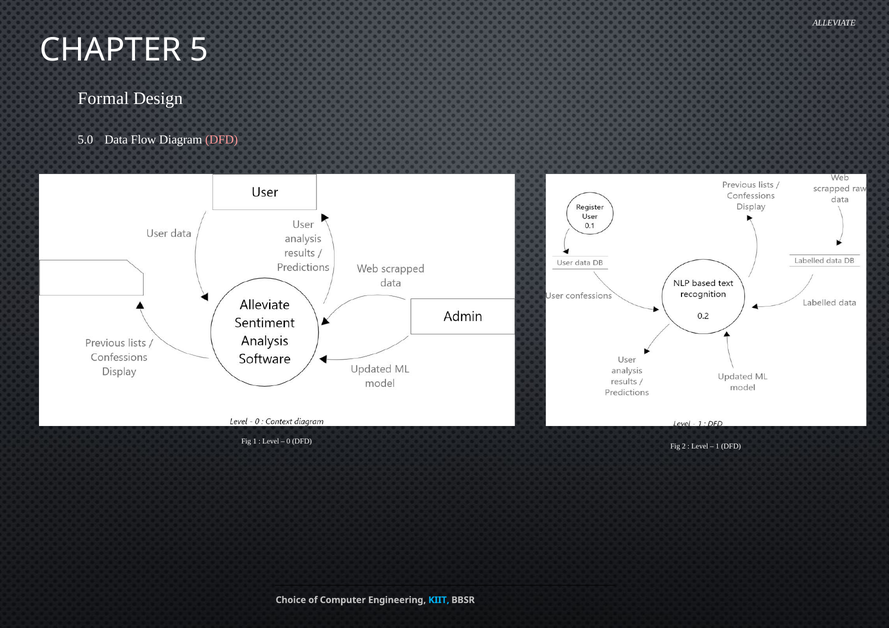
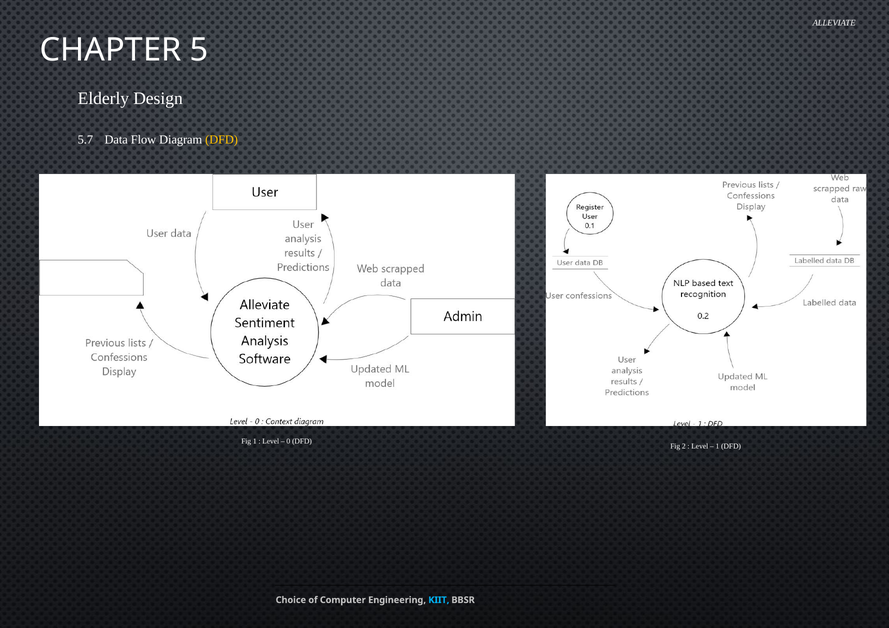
Formal: Formal -> Elderly (103, 99)
5.0: 5.0 -> 5.7 (85, 140)
DFD colour: pink -> yellow (222, 140)
